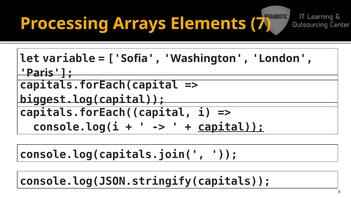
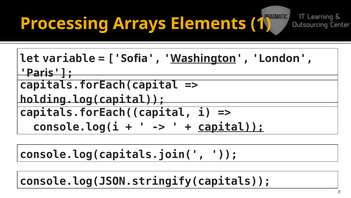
7: 7 -> 1 (261, 24)
Washington underline: none -> present (203, 58)
biggest.log(capital: biggest.log(capital -> holding.log(capital (92, 99)
